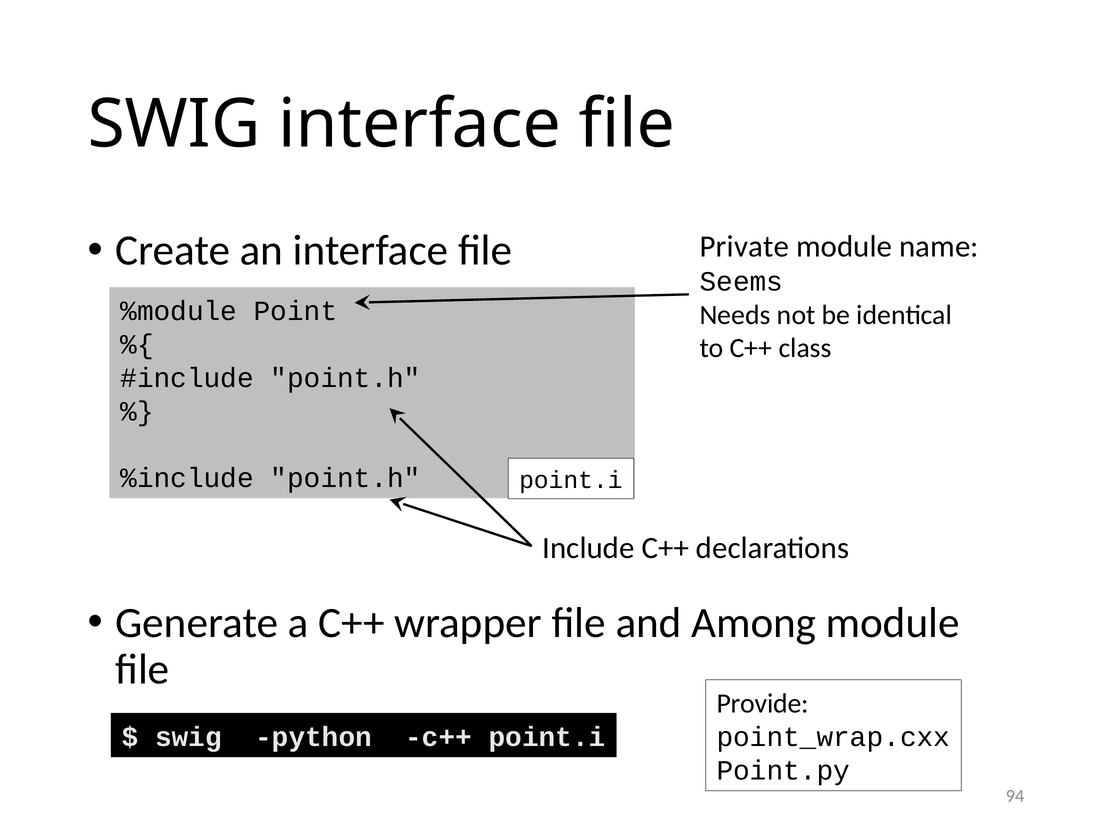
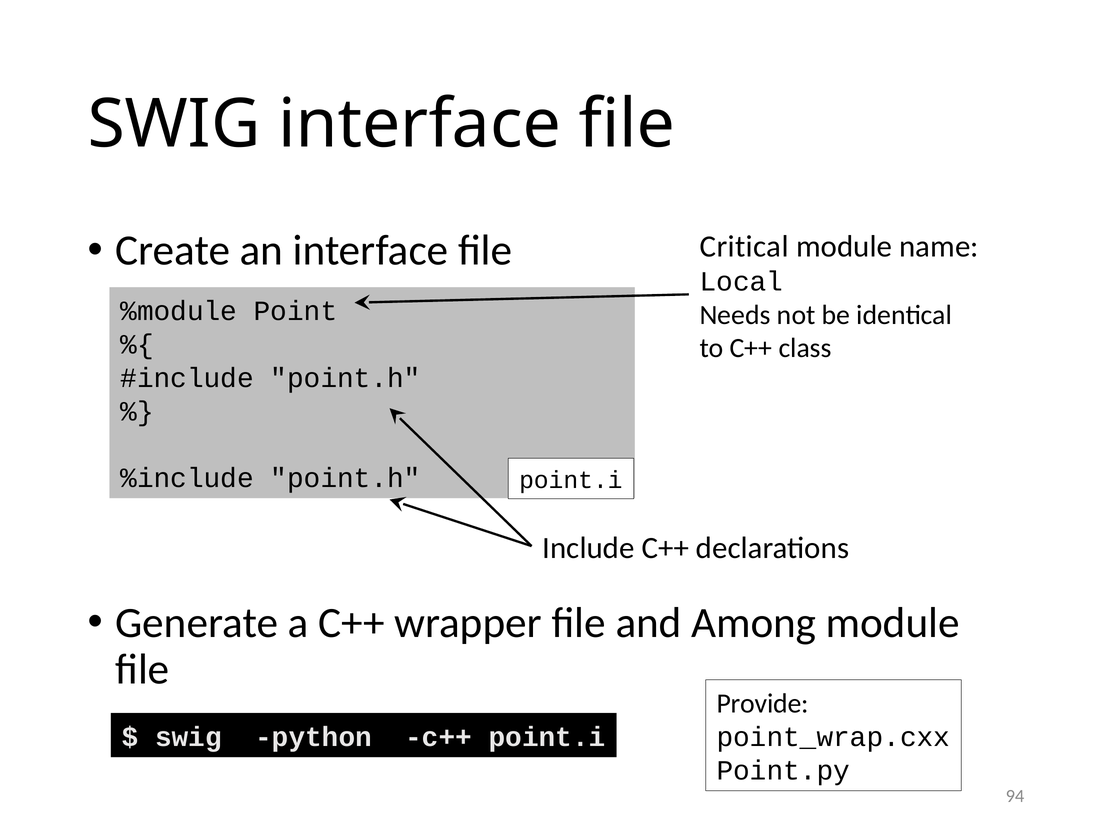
Private: Private -> Critical (744, 247)
Seems: Seems -> Local (741, 282)
